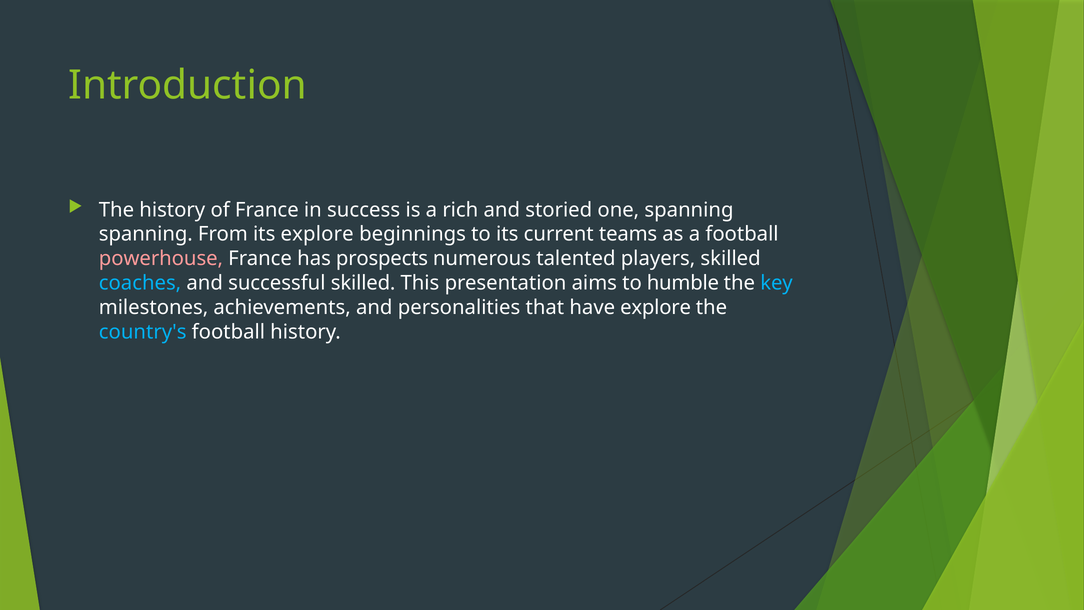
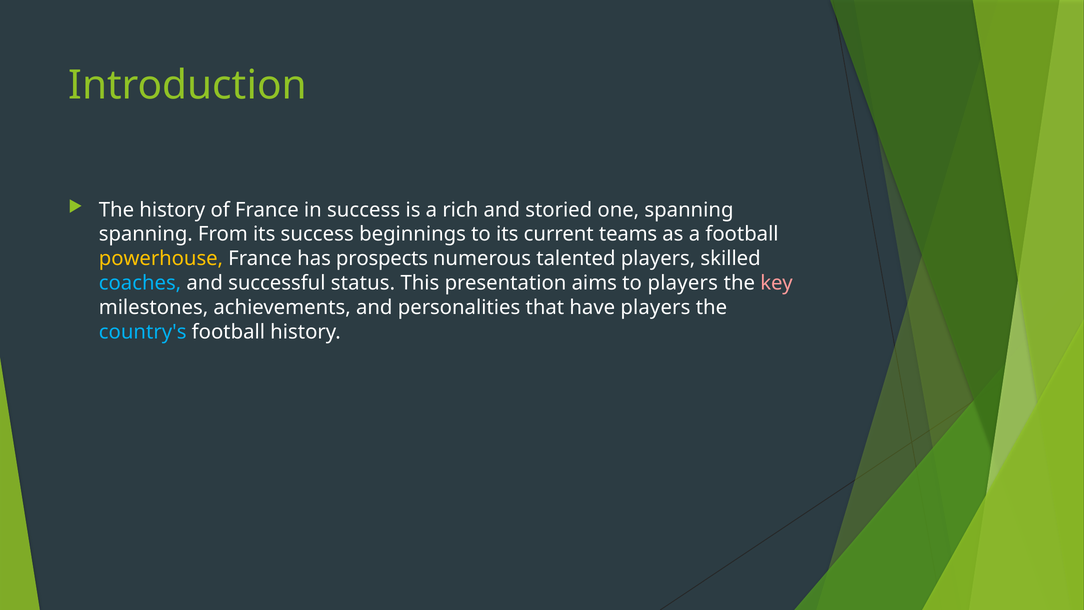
its explore: explore -> success (317, 234)
powerhouse colour: pink -> yellow (161, 259)
successful skilled: skilled -> status (363, 283)
to humble: humble -> players (683, 283)
key colour: light blue -> pink (777, 283)
have explore: explore -> players (655, 307)
